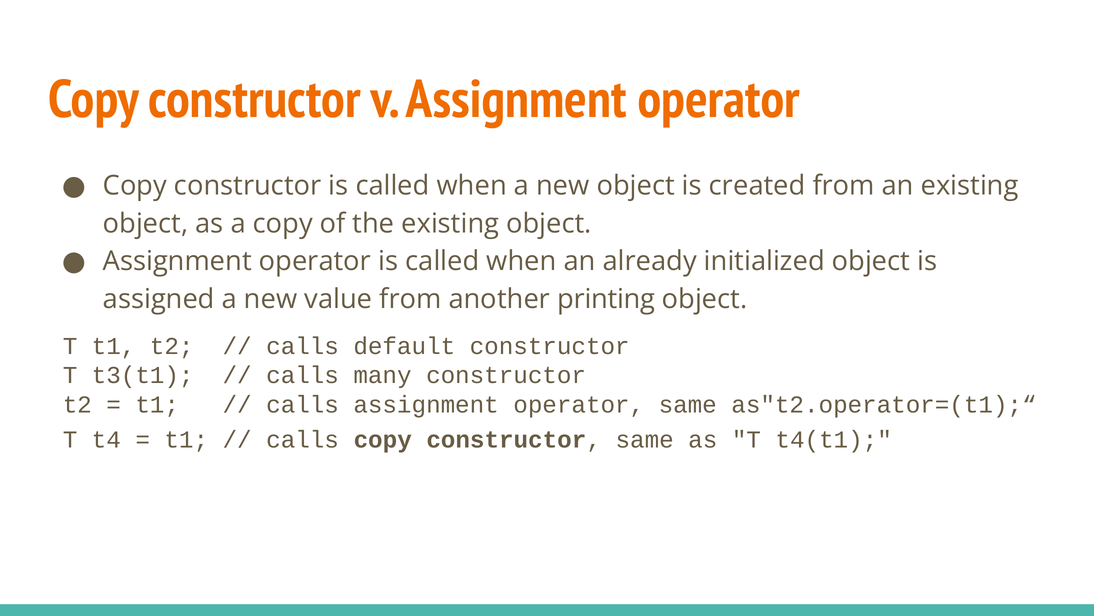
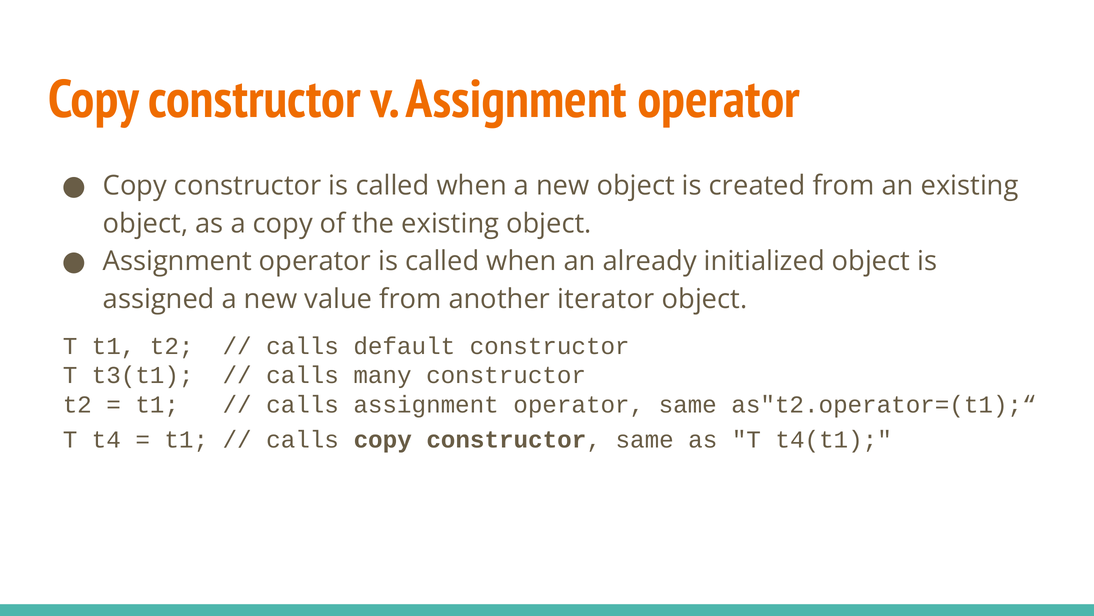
printing: printing -> iterator (606, 299)
